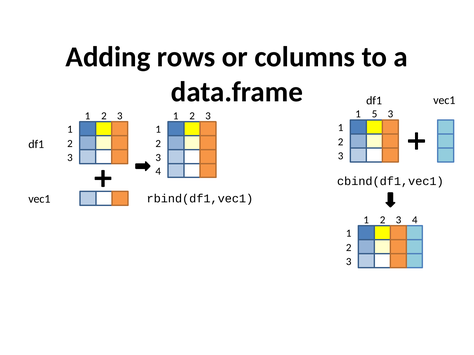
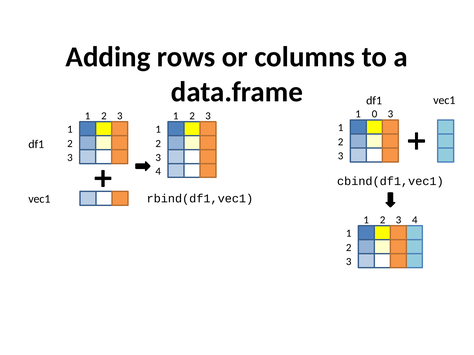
5: 5 -> 0 (375, 114)
